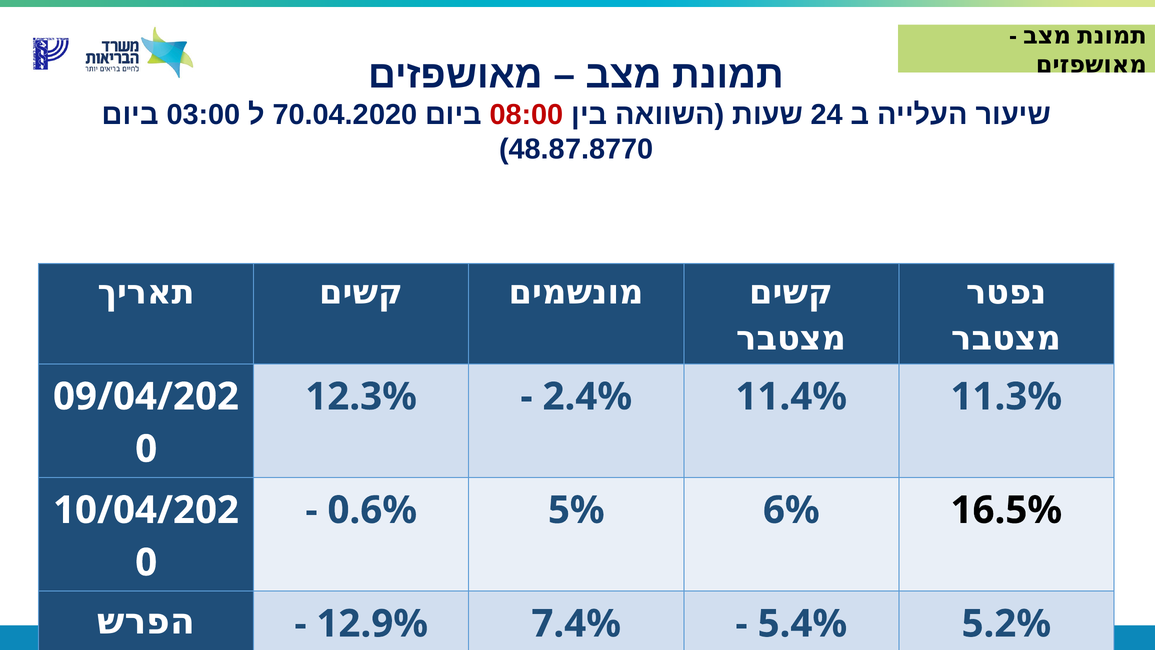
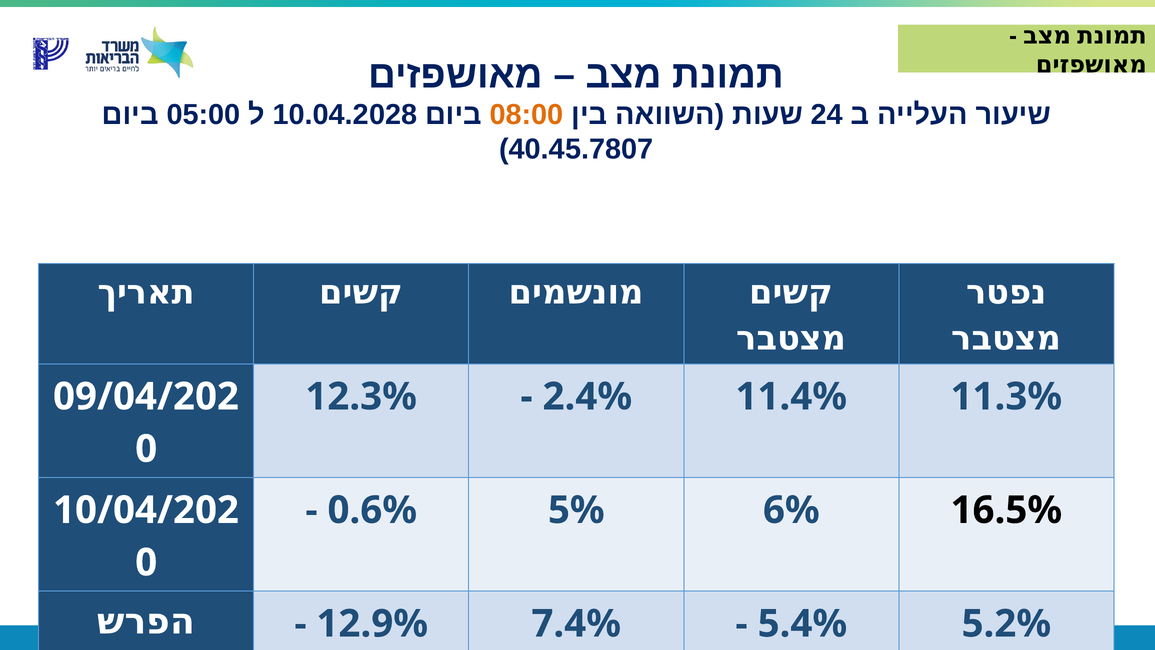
03:00: 03:00 -> 05:00 (203, 115)
70.04.2020: 70.04.2020 -> 10.04.2028 (345, 115)
08:00 colour: red -> orange (527, 115)
48.87.8770: 48.87.8770 -> 40.45.7807 (581, 149)
